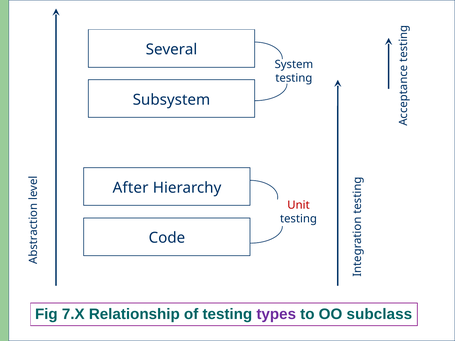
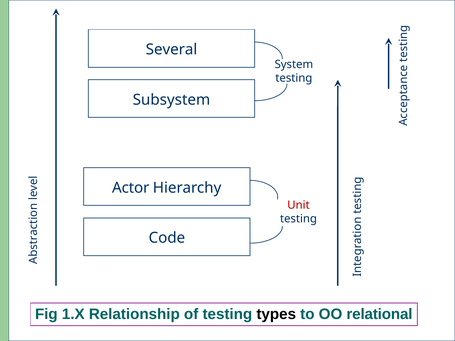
After: After -> Actor (131, 188)
7.X: 7.X -> 1.X (73, 314)
types colour: purple -> black (276, 314)
subclass: subclass -> relational (379, 314)
